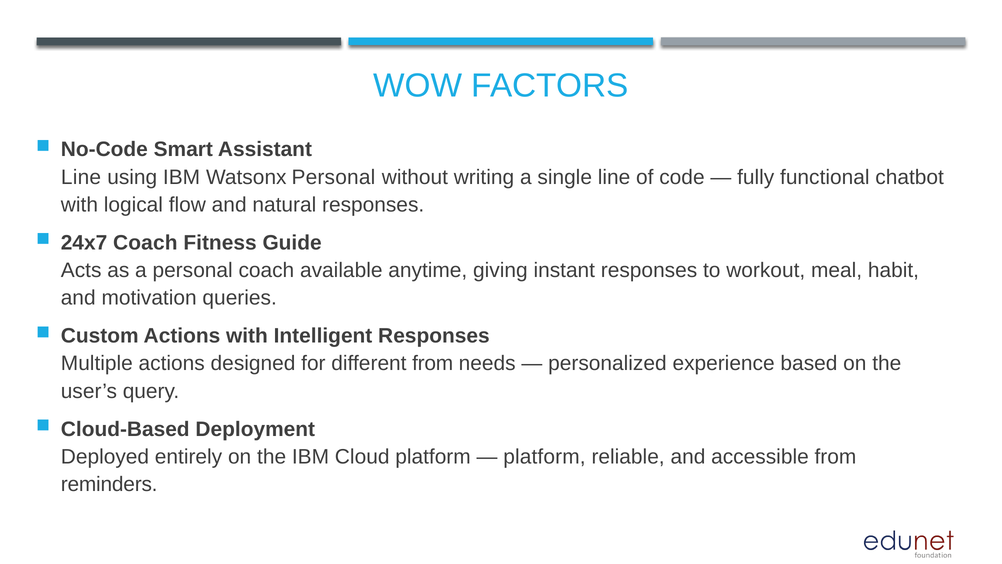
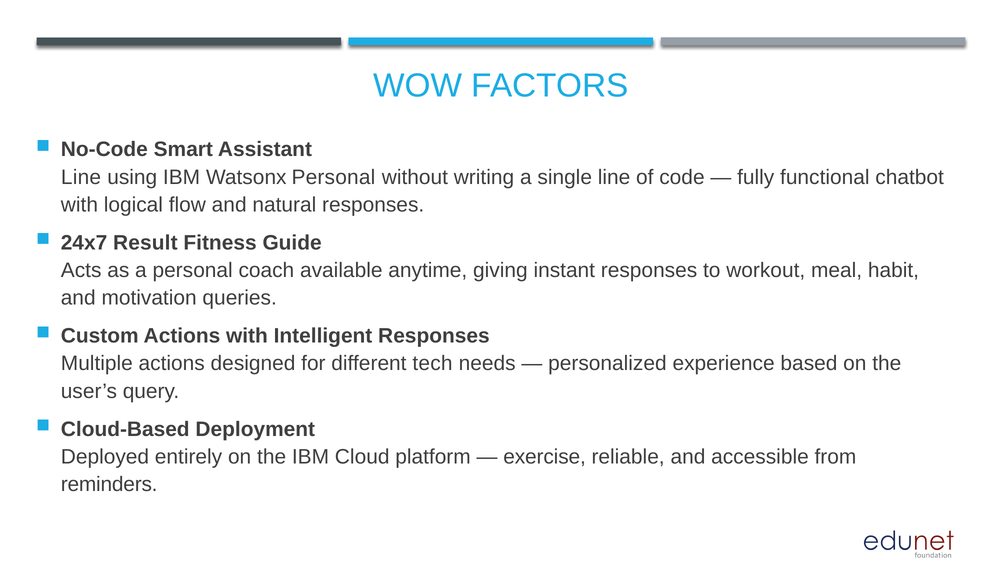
24x7 Coach: Coach -> Result (145, 243)
different from: from -> tech (432, 363)
platform: platform -> exercise (545, 456)
